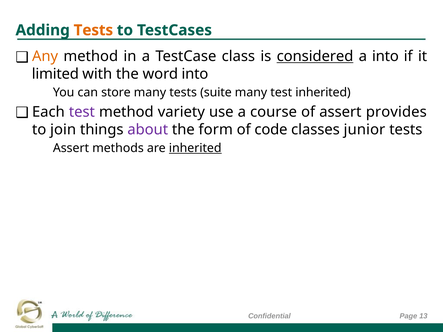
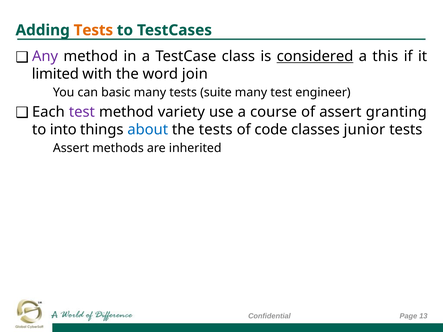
Any colour: orange -> purple (45, 56)
a into: into -> this (385, 56)
word into: into -> join (195, 74)
store: store -> basic (116, 93)
test inherited: inherited -> engineer (323, 93)
provides: provides -> granting (396, 112)
join: join -> into (63, 130)
about colour: purple -> blue (148, 130)
the form: form -> tests (216, 130)
inherited underline: present -> none (195, 148)
